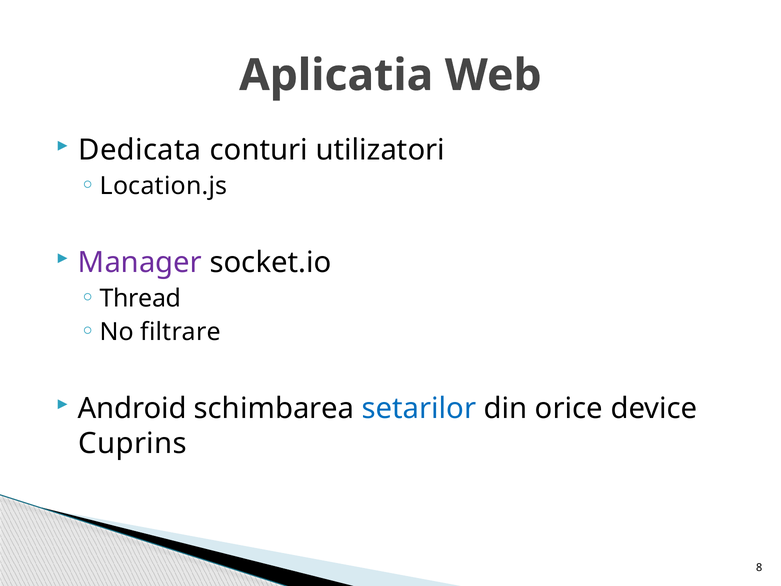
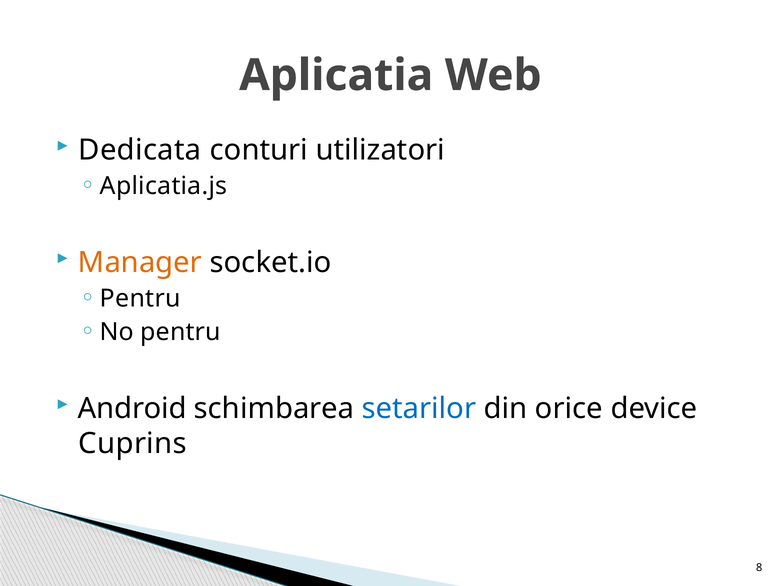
Location.js: Location.js -> Aplicatia.js (164, 186)
Manager colour: purple -> orange (140, 262)
Thread: Thread -> Pentru (140, 298)
No filtrare: filtrare -> pentru (181, 332)
